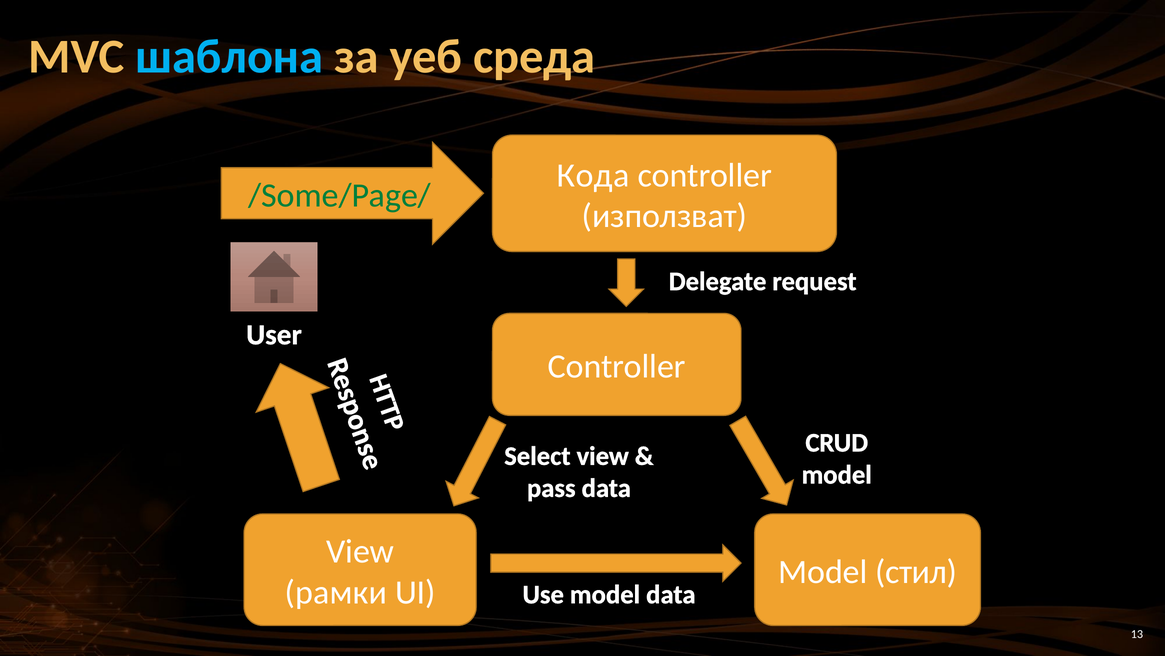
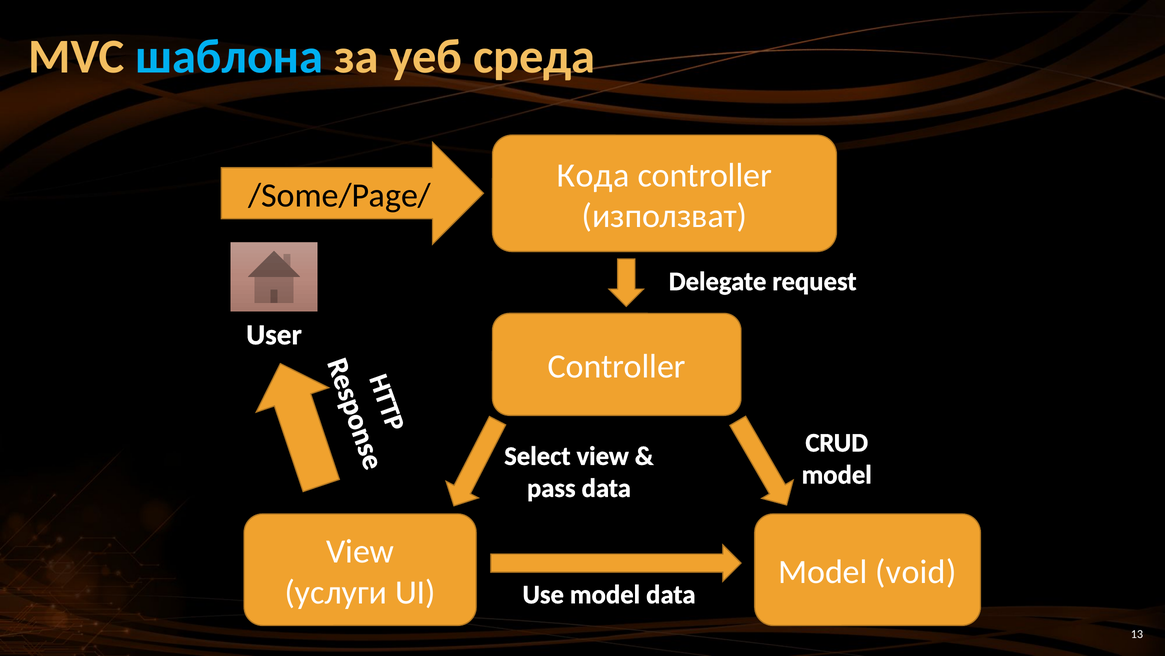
/Some/Page/ colour: green -> black (340, 195)
стил: стил -> void (916, 572)
рамки: рамки -> услуги (336, 592)
